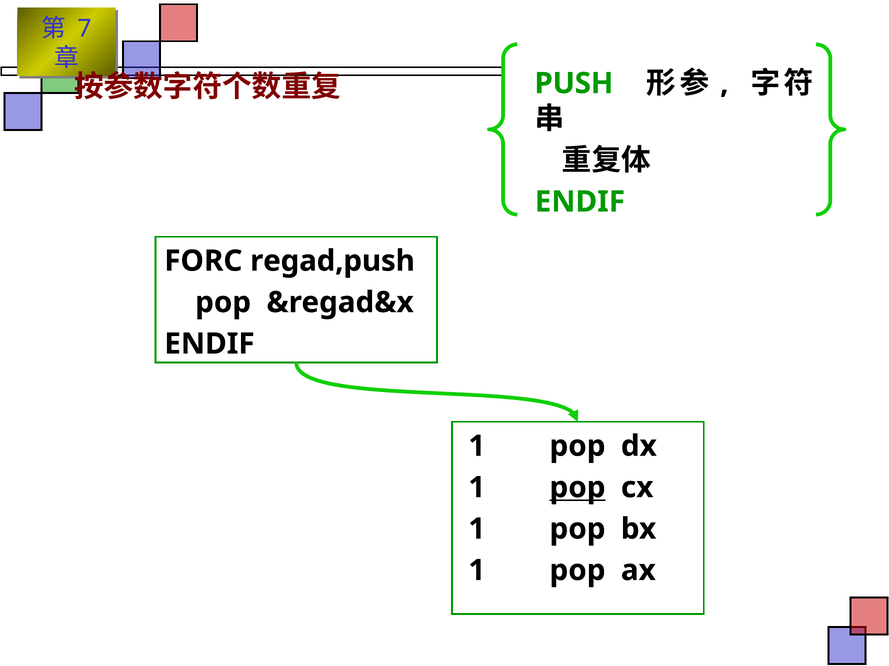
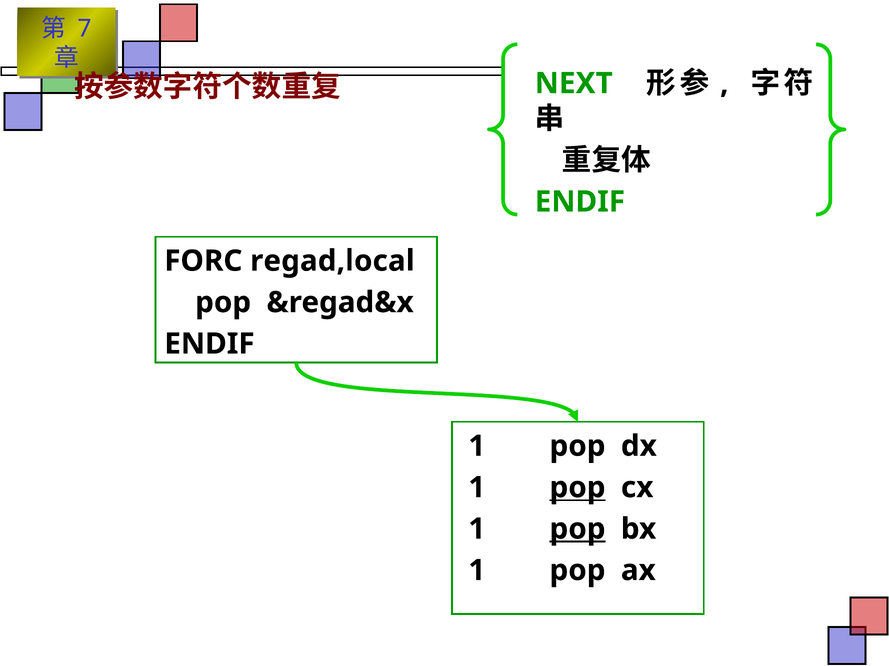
PUSH: PUSH -> NEXT (574, 83)
regad,push: regad,push -> regad,local (332, 261)
pop underline: none -> present (578, 529)
